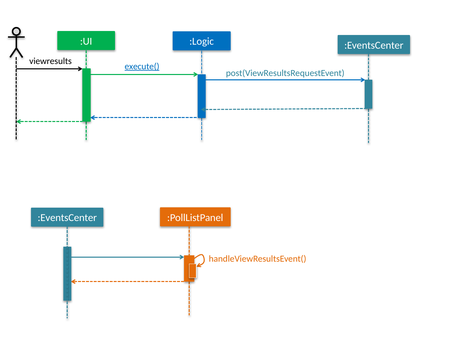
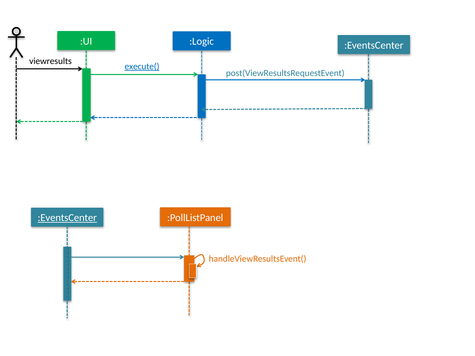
:EventsCenter underline: none -> present (67, 218)
